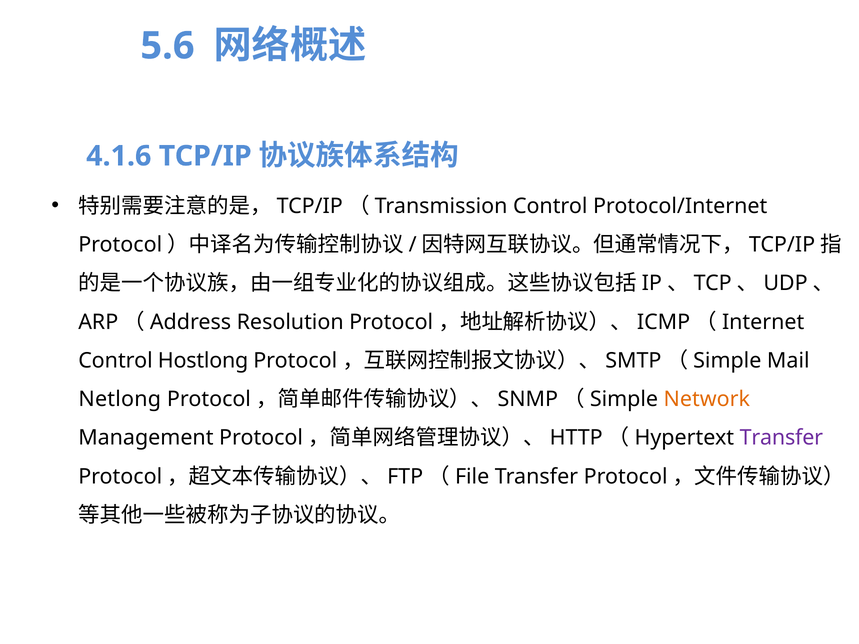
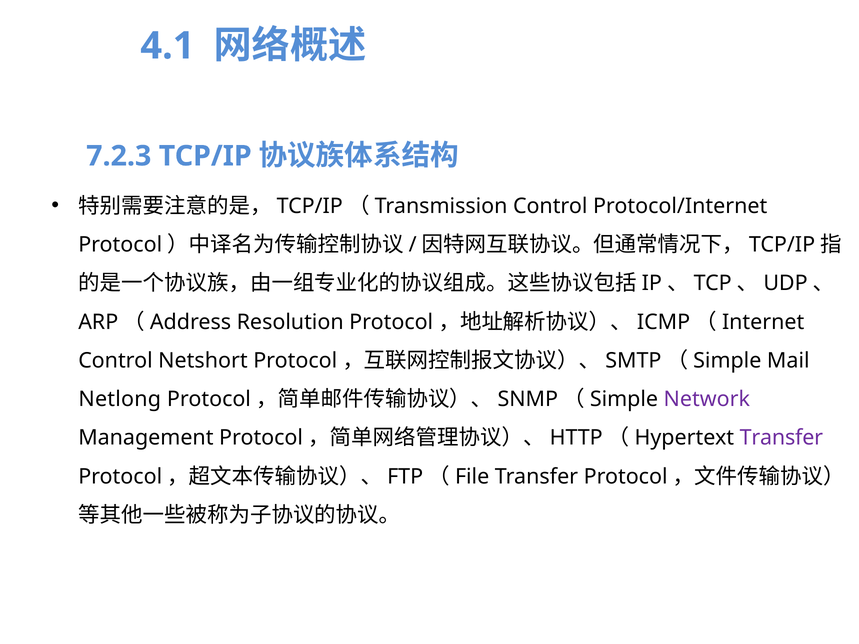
5.6: 5.6 -> 4.1 (167, 46)
4.1.6: 4.1.6 -> 7.2.3 (119, 156)
Hostlong: Hostlong -> Netshort (203, 361)
Network colour: orange -> purple (707, 399)
